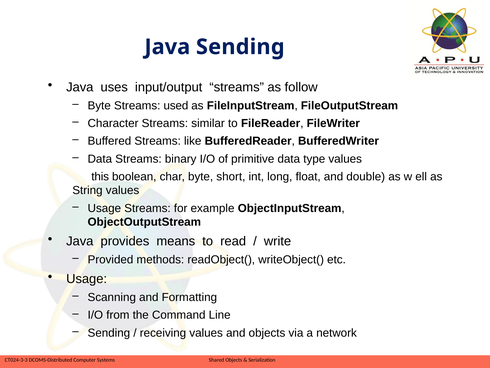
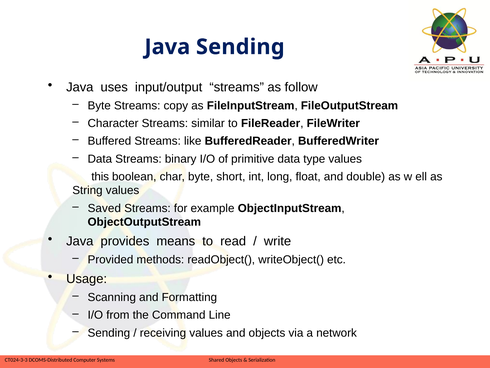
used: used -> copy (176, 106)
Usage: Usage -> Saved (104, 208)
